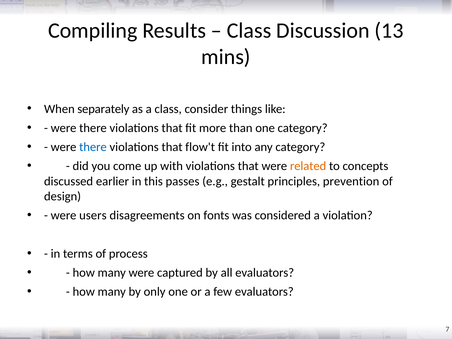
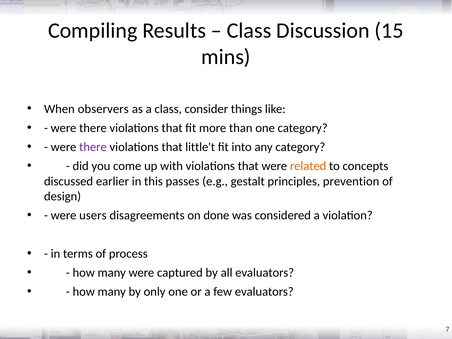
13: 13 -> 15 (389, 31)
separately: separately -> observers (103, 109)
there colour: blue -> purple (93, 147)
flow't: flow't -> little't (200, 147)
fonts: fonts -> done (216, 215)
